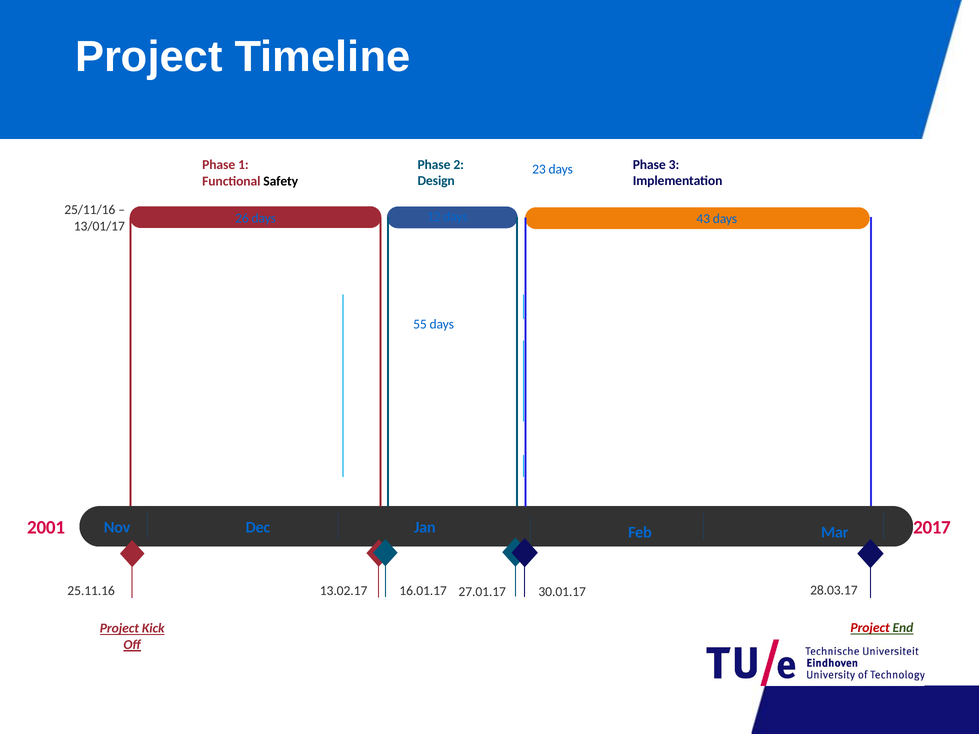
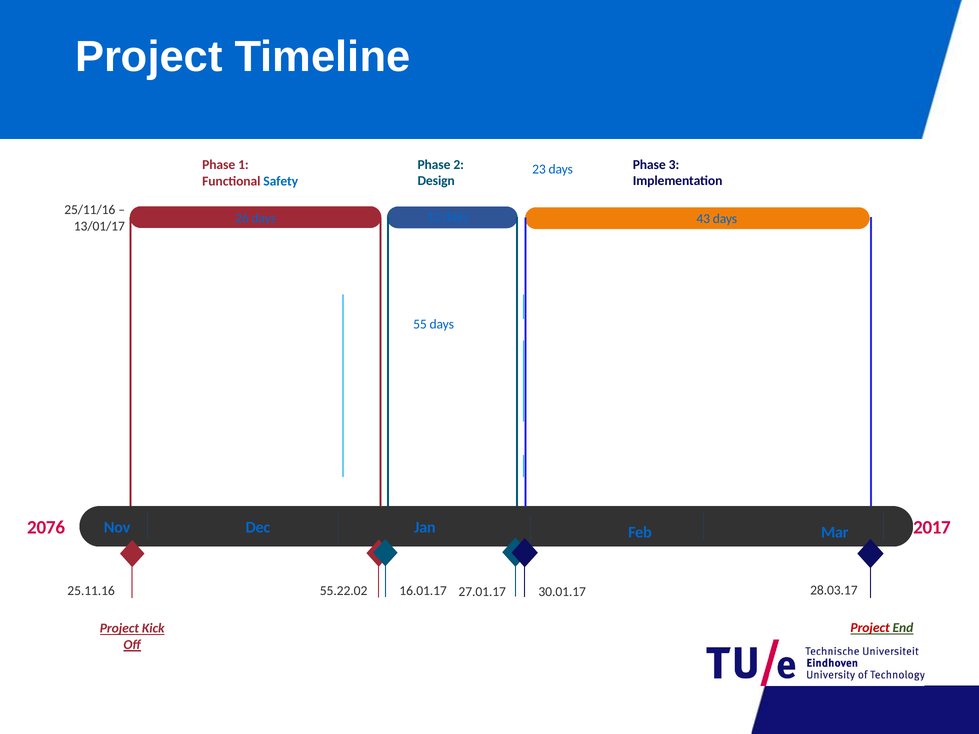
Safety colour: black -> blue (281, 181)
2001: 2001 -> 2076 (46, 528)
13.02.17: 13.02.17 -> 55.22.02 (344, 591)
